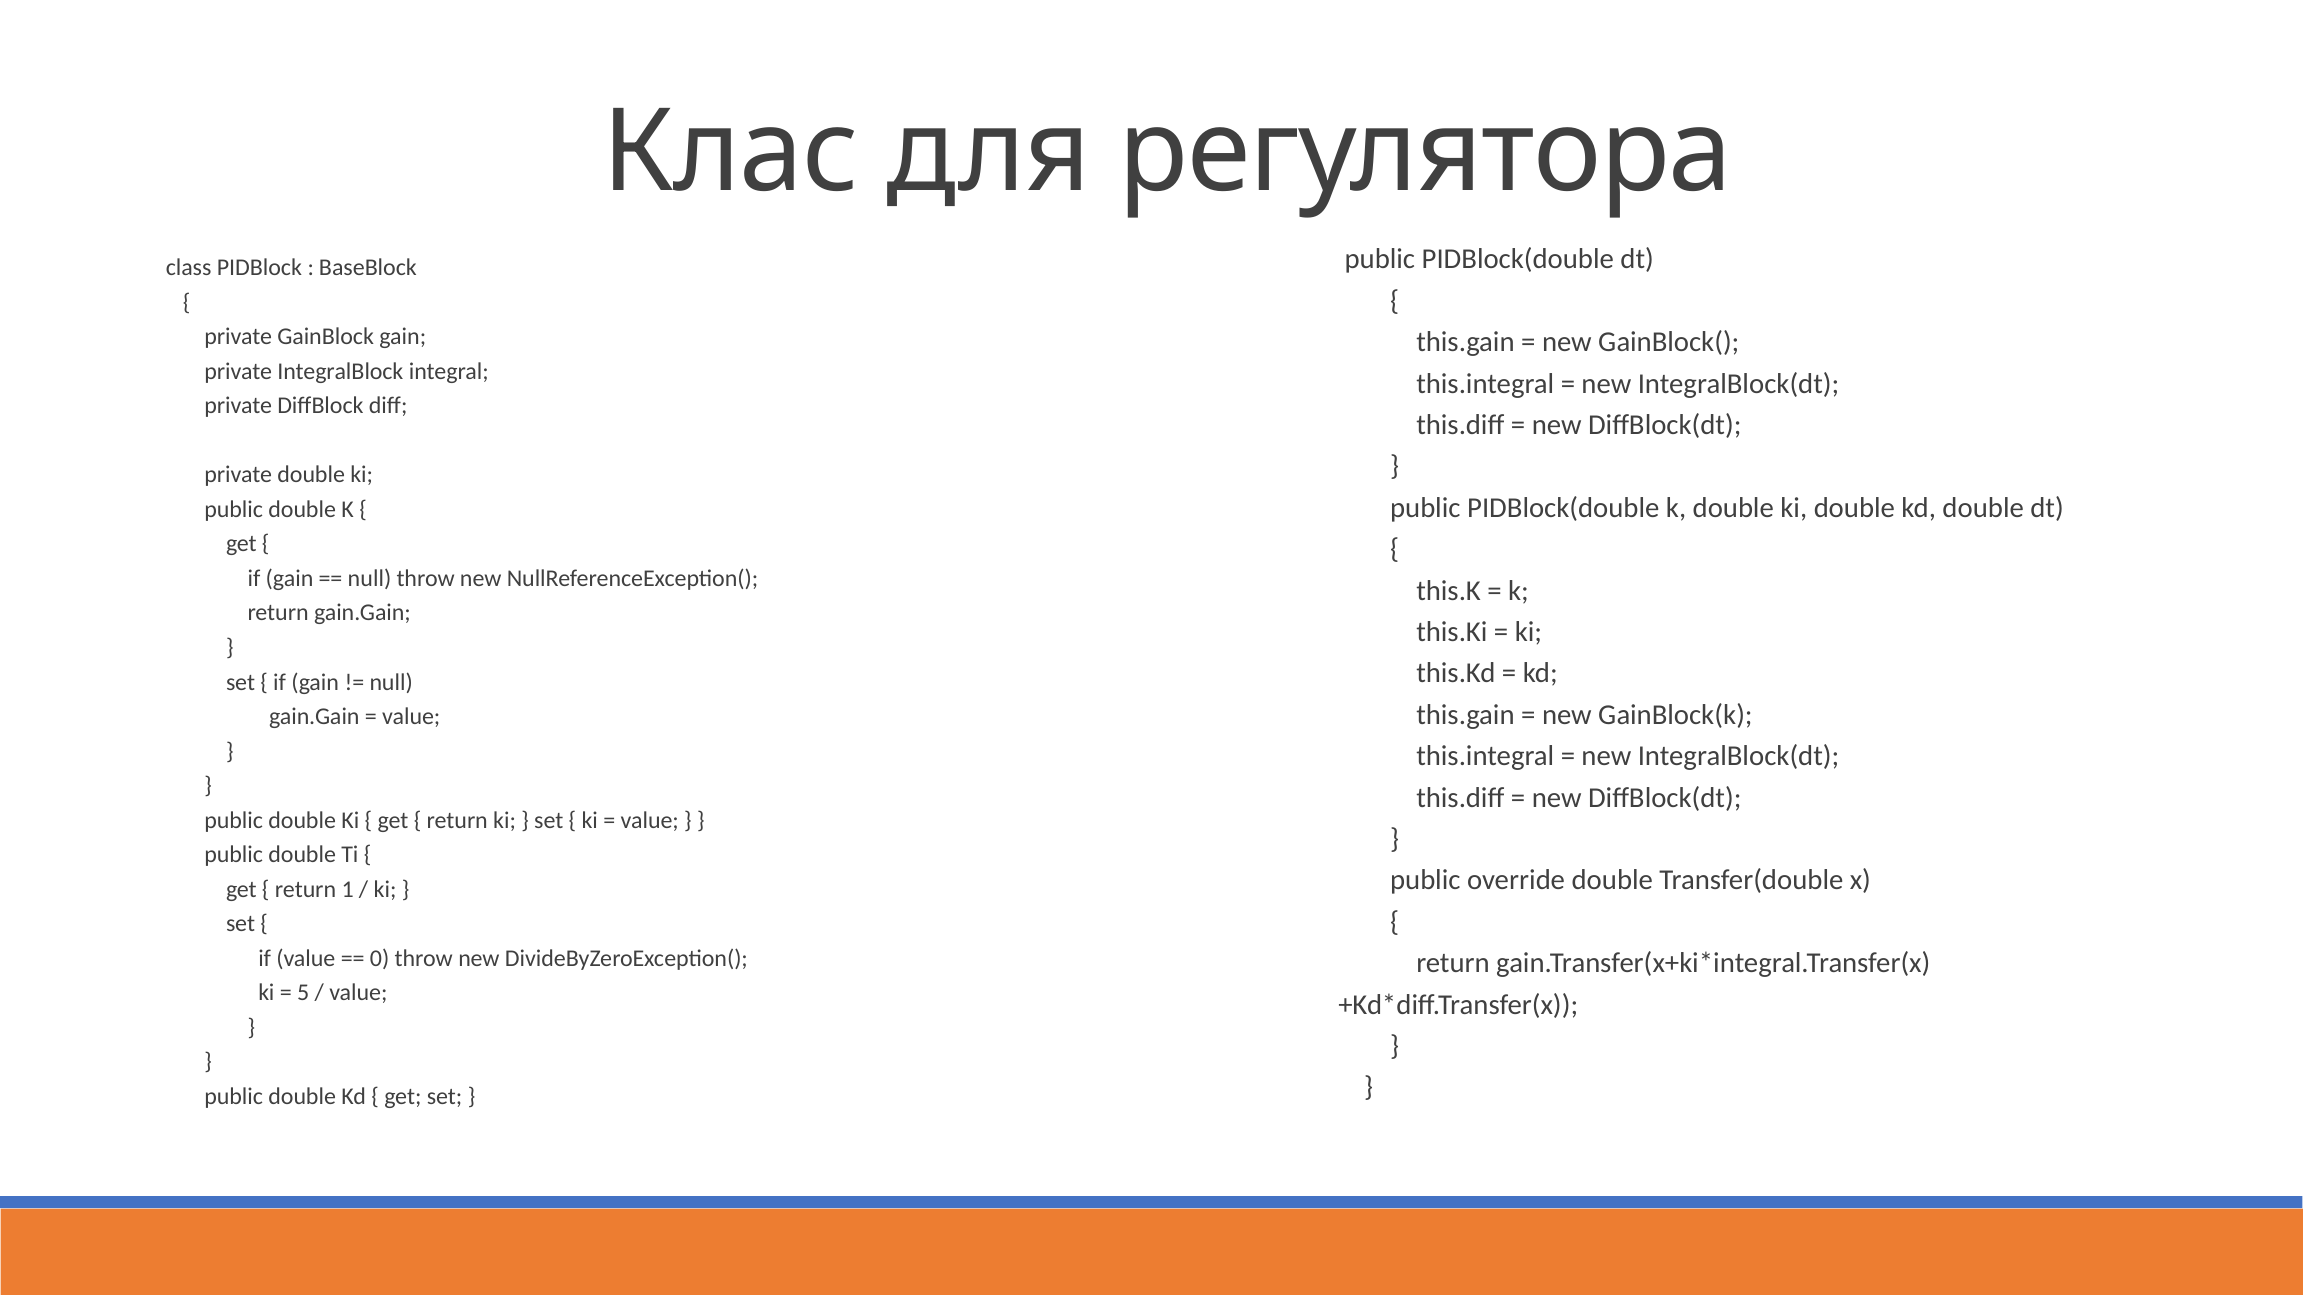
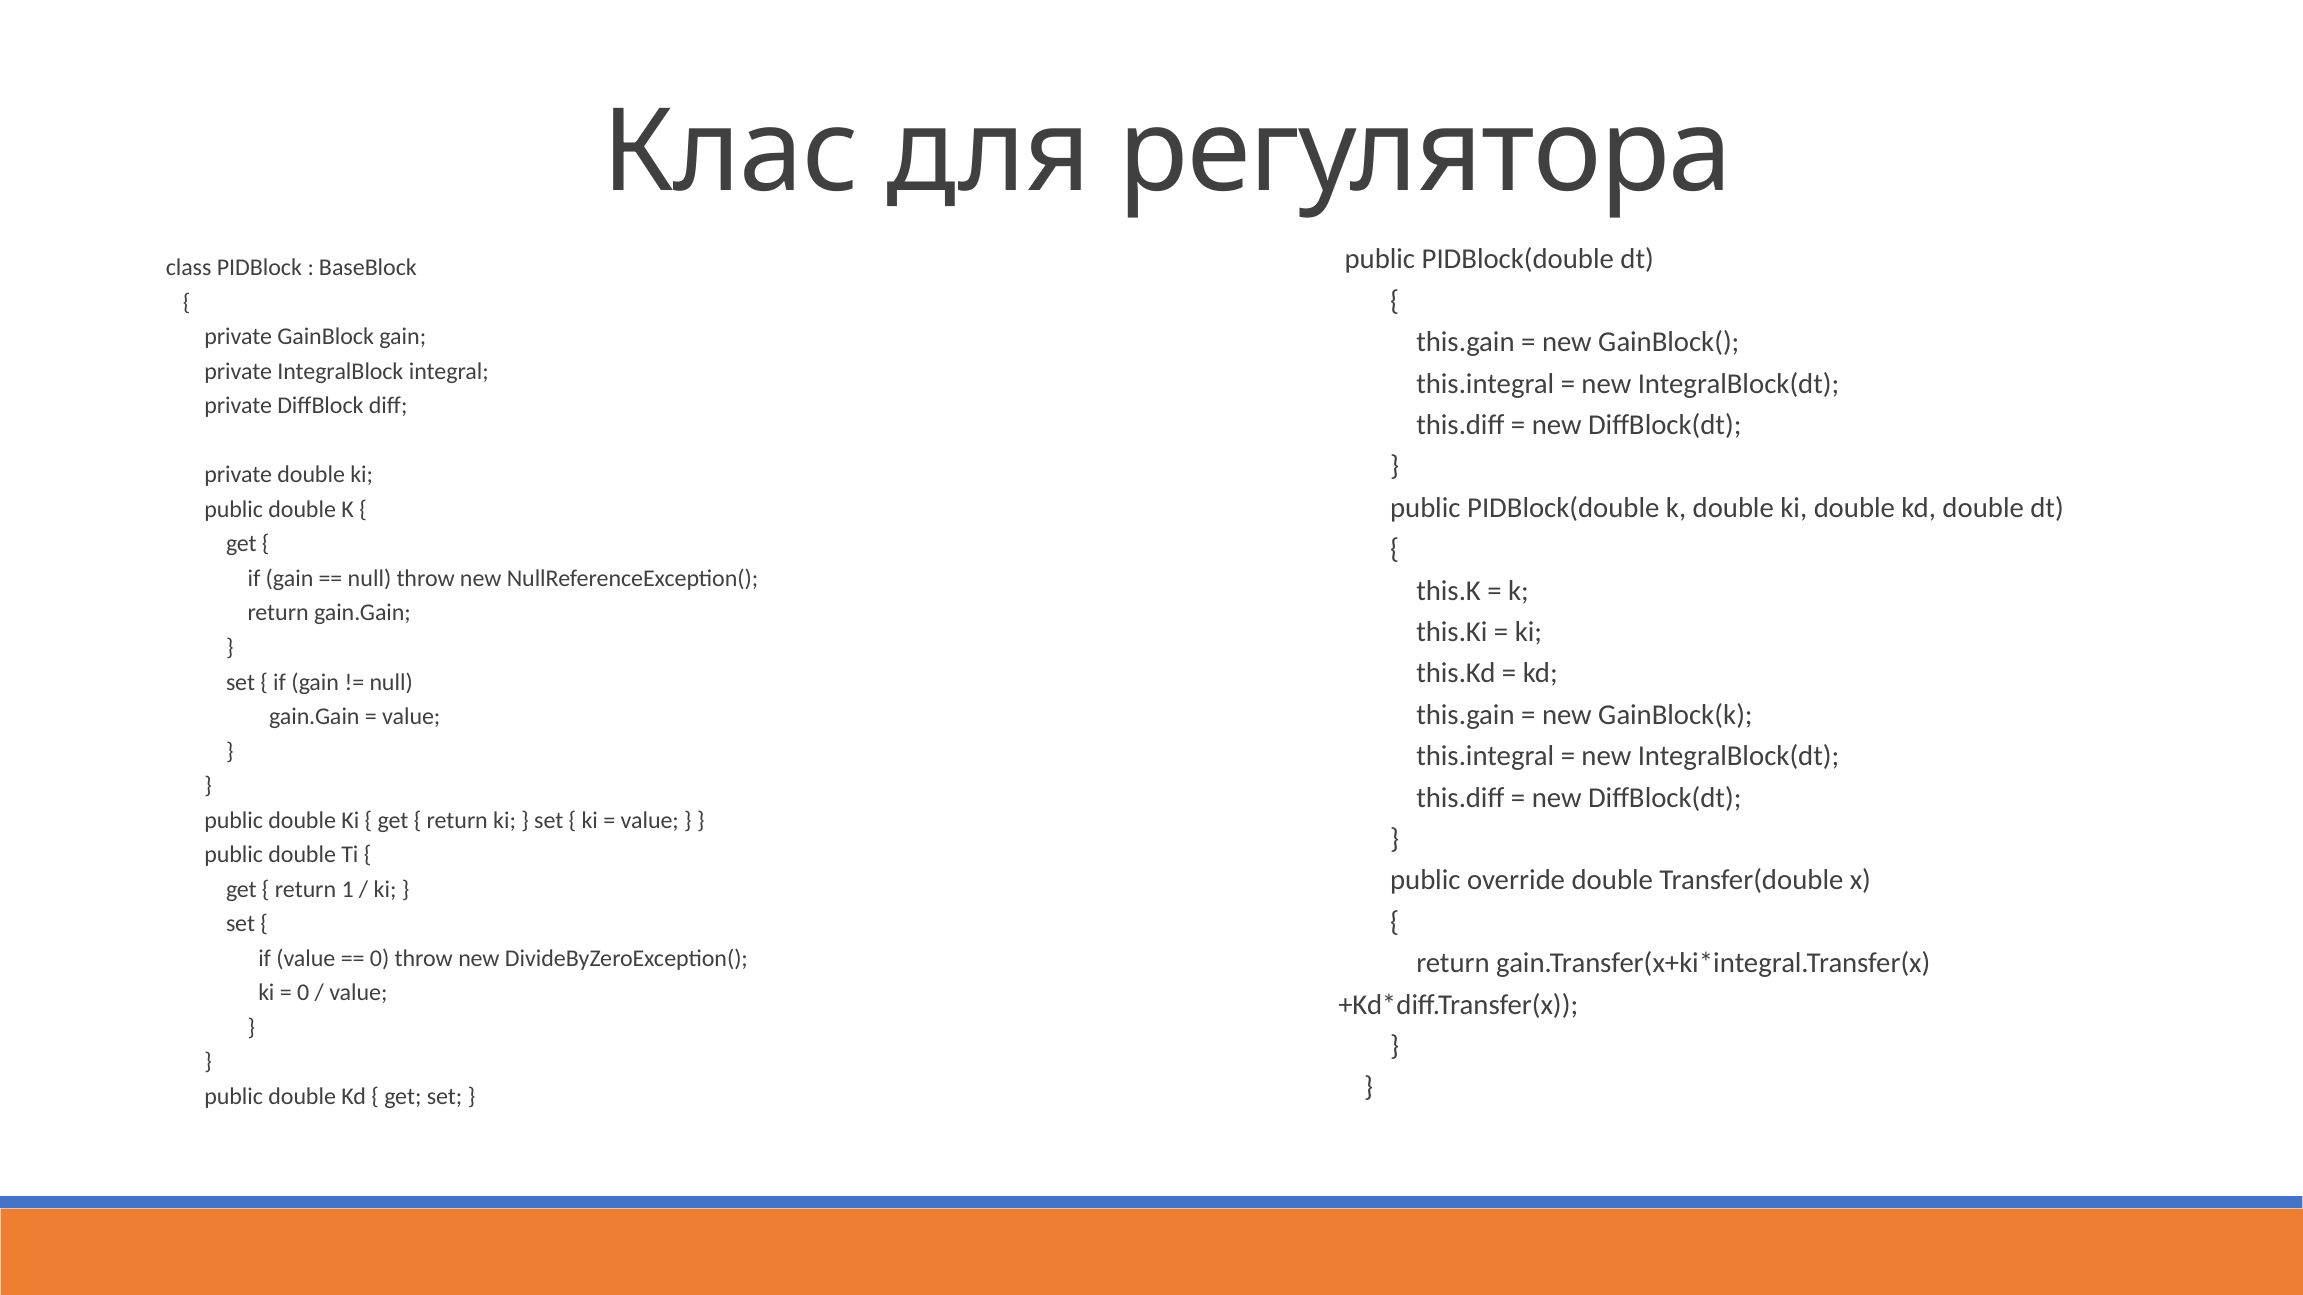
5: 5 -> 0 (303, 993)
